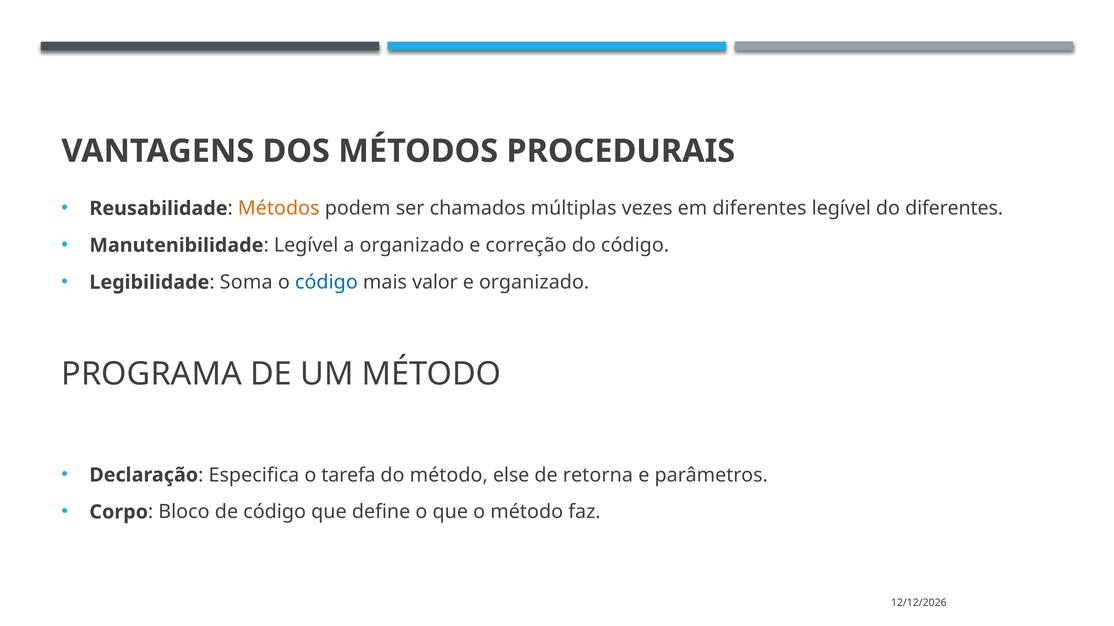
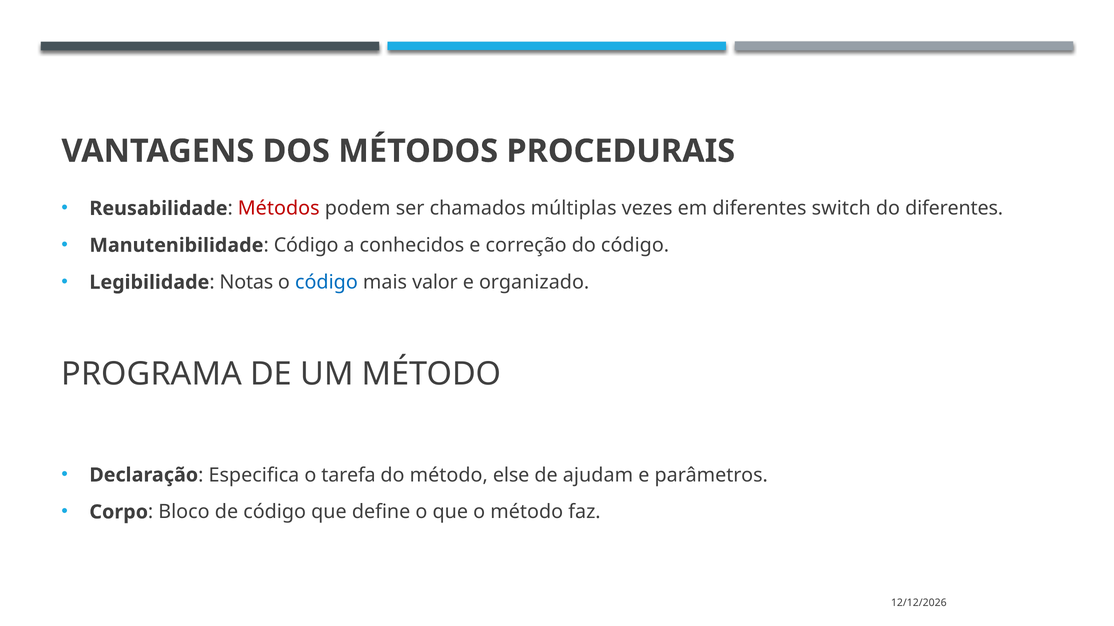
Métodos colour: orange -> red (279, 209)
diferentes legível: legível -> switch (841, 209)
Manutenibilidade Legível: Legível -> Código (306, 246)
a organizado: organizado -> conhecidos (412, 246)
Soma: Soma -> Notas (246, 283)
retorna: retorna -> ajudam (598, 475)
